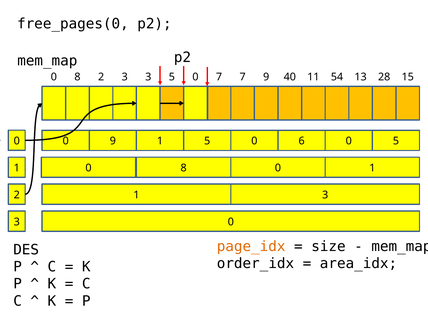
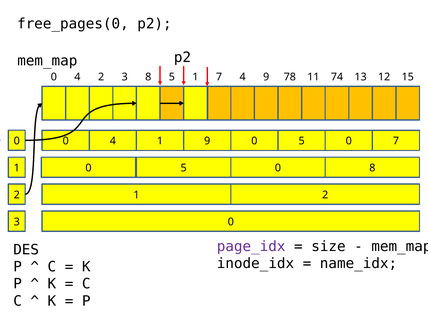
8: 8 -> 4 (77, 77)
3 3: 3 -> 8 (148, 77)
0: 0 -> 1 (195, 77)
7 7: 7 -> 4 (243, 77)
40: 40 -> 78 (290, 77)
54: 54 -> 74 (337, 77)
28: 28 -> 12 (384, 77)
9: 9 -> 4 (113, 141)
1 5: 5 -> 9 (207, 141)
6: 6 -> 5 (302, 141)
0 5: 5 -> 7 (396, 141)
8: 8 -> 5 (184, 168)
1: 1 -> 8 (372, 168)
3: 3 -> 2 (325, 195)
page_idx colour: orange -> purple (251, 246)
order_idx: order_idx -> inode_idx (255, 263)
area_idx: area_idx -> name_idx (358, 263)
